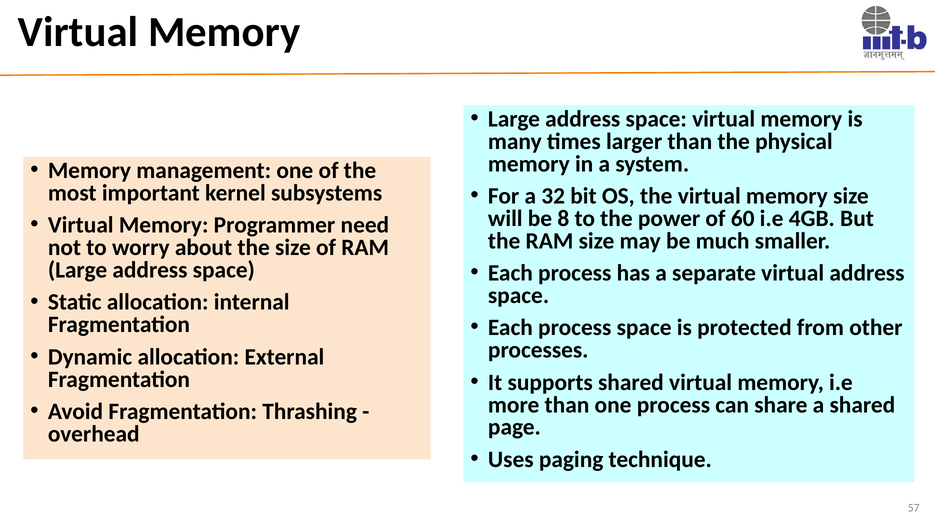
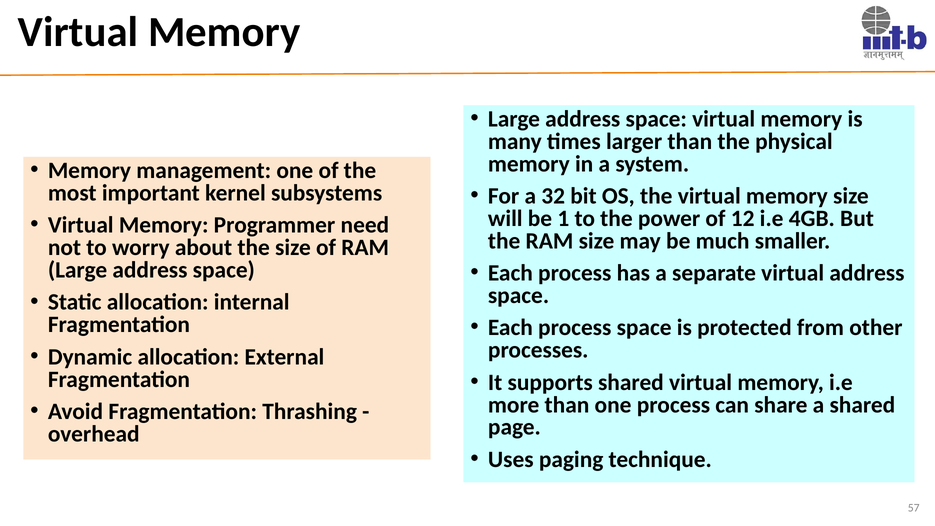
8: 8 -> 1 (563, 218)
60: 60 -> 12 (743, 218)
